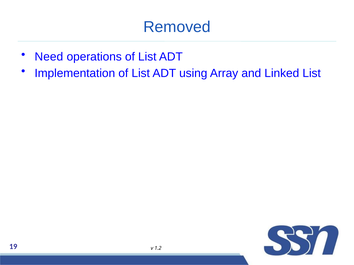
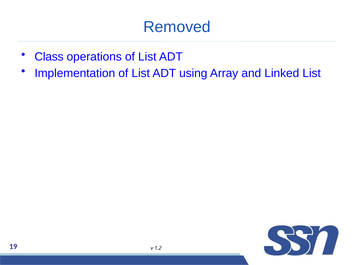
Need: Need -> Class (49, 57)
